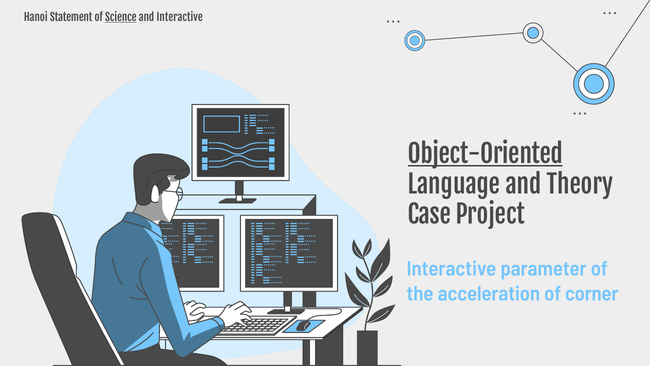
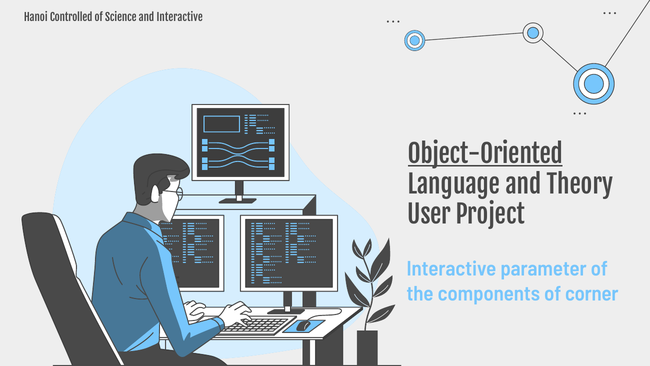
Statement: Statement -> Controlled (71, 18)
Science underline: present -> none (121, 18)
Case: Case -> User (429, 215)
acceleration: acceleration -> components (489, 294)
